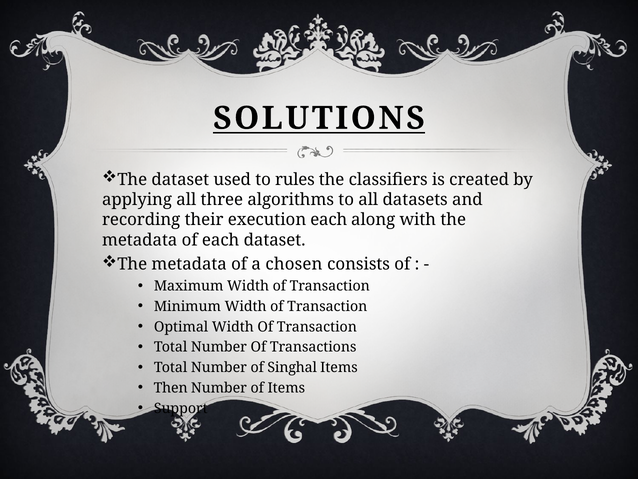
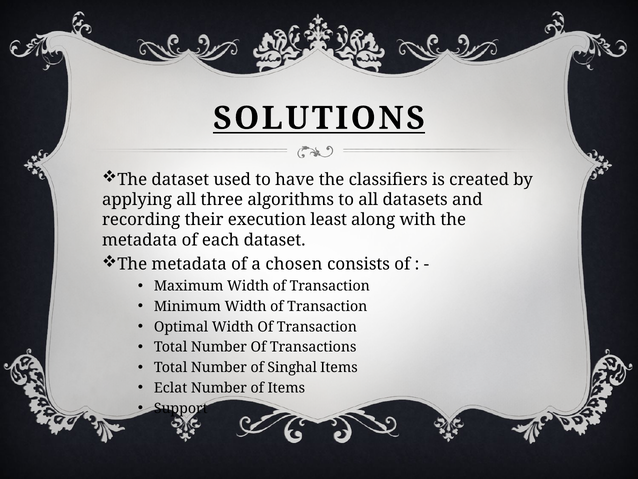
rules: rules -> have (295, 179)
execution each: each -> least (329, 220)
Then: Then -> Eclat (171, 388)
